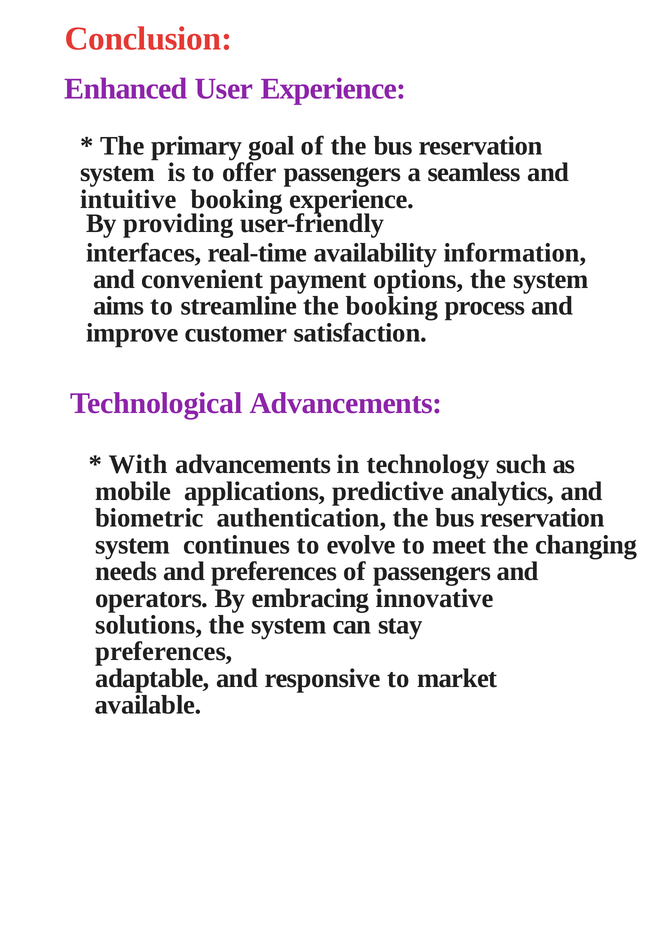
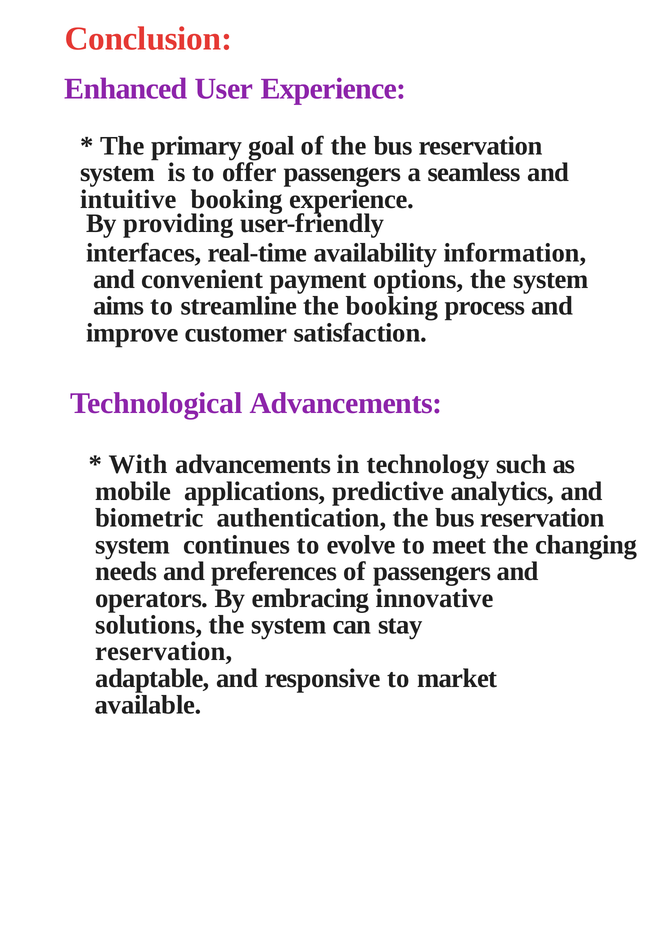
preferences: preferences -> reservation (164, 652)
